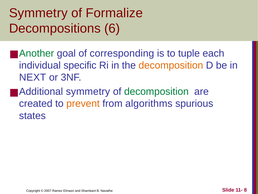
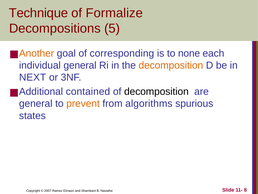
Symmetry: Symmetry -> Technique (38, 13)
6: 6 -> 5 (112, 28)
Another colour: green -> orange (37, 53)
tuple: tuple -> none (189, 53)
individual specific: specific -> general (80, 65)
Additional symmetry: symmetry -> contained (88, 91)
decomposition colour: green -> black (156, 91)
created: created -> general (36, 103)
